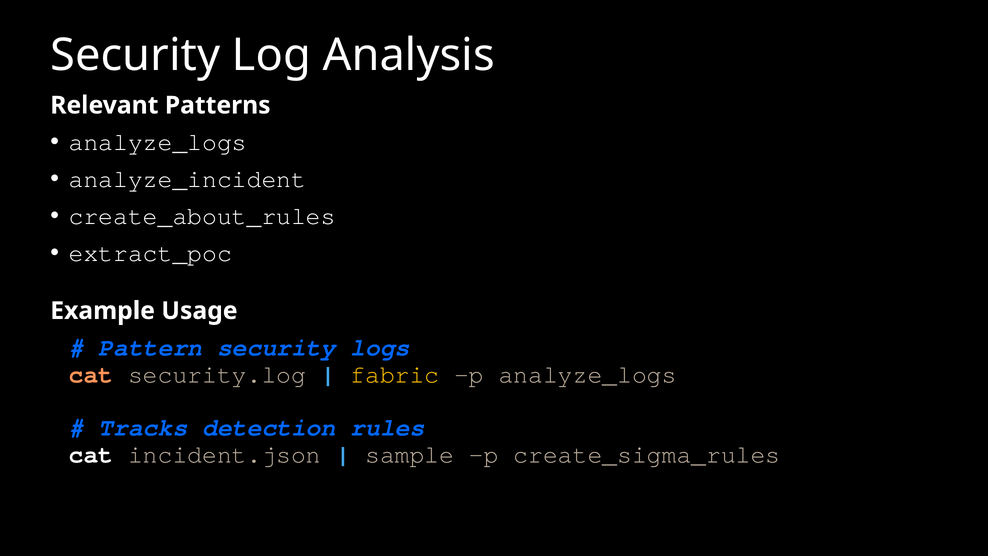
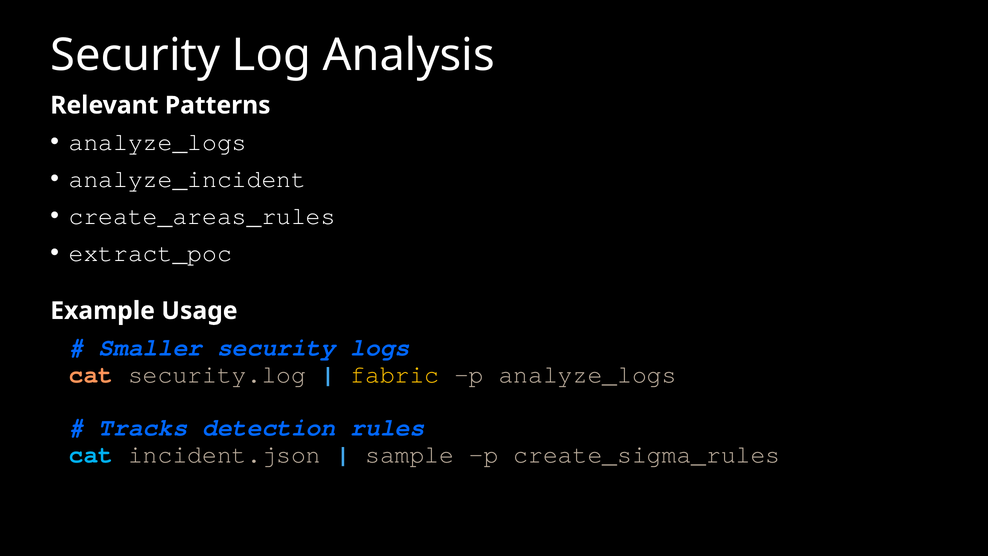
create_about_rules: create_about_rules -> create_areas_rules (202, 216)
Pattern: Pattern -> Smaller (150, 348)
cat colour: white -> light blue (91, 454)
